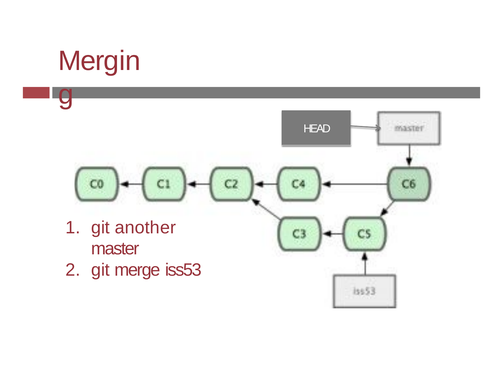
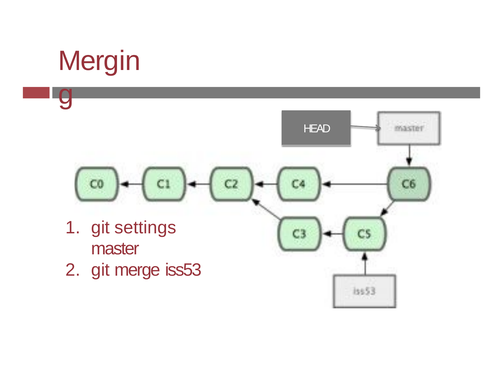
another: another -> settings (145, 227)
